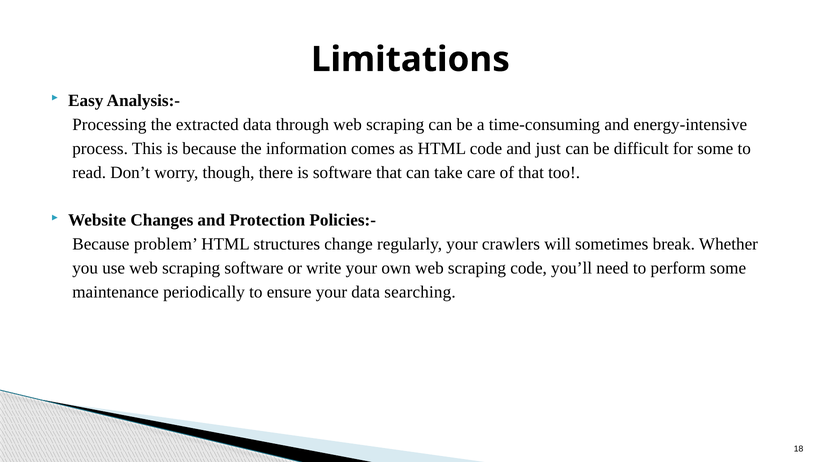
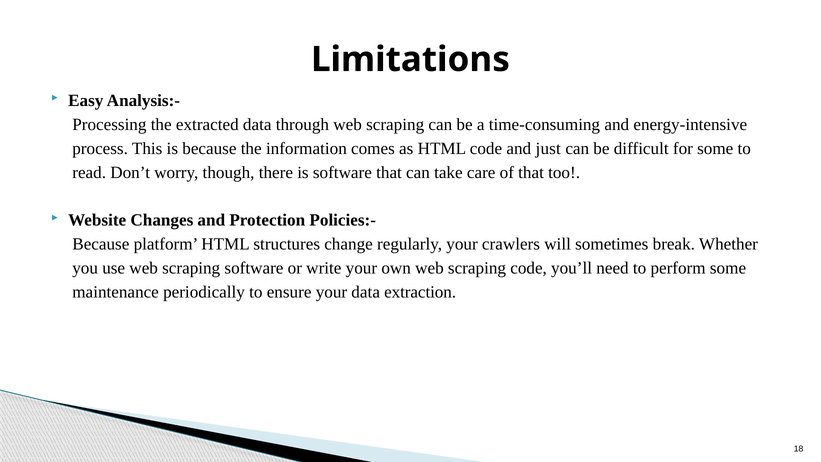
problem: problem -> platform (166, 244)
searching: searching -> extraction (420, 292)
